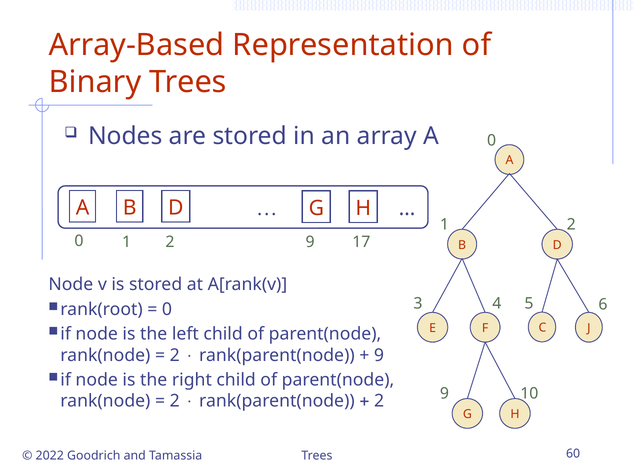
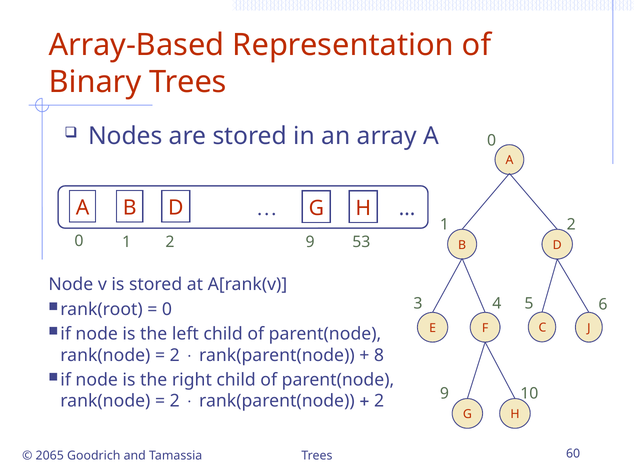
17: 17 -> 53 (361, 242)
9: 9 -> 8 (379, 355)
2022: 2022 -> 2065 (50, 455)
